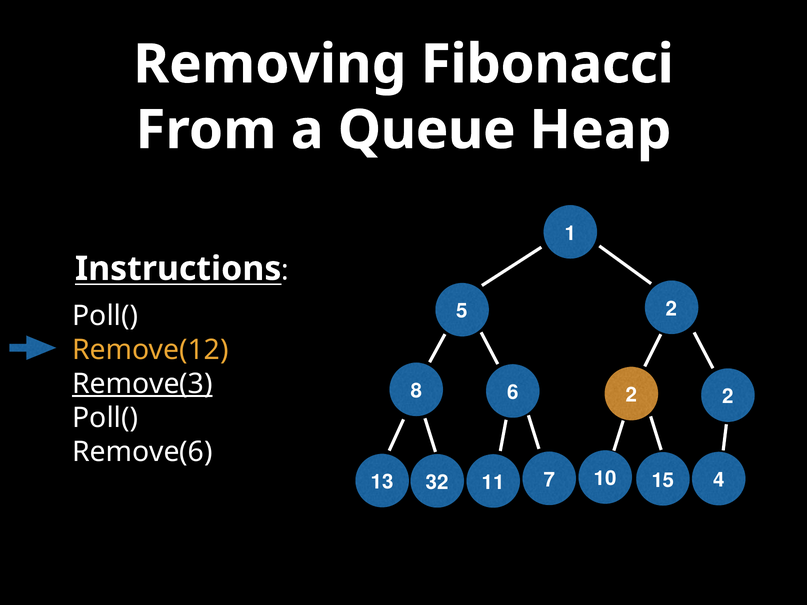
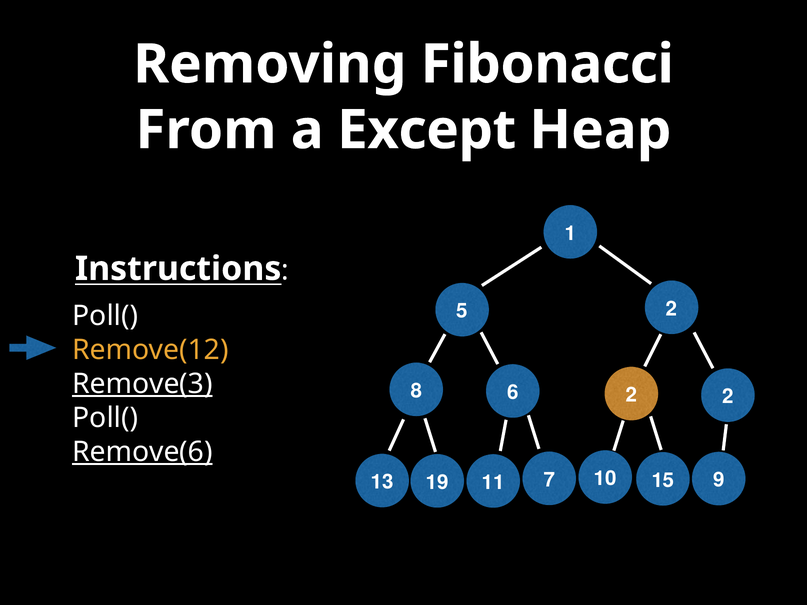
Queue: Queue -> Except (427, 130)
Remove(6 underline: none -> present (142, 452)
4: 4 -> 9 (719, 480)
32: 32 -> 19 (437, 483)
